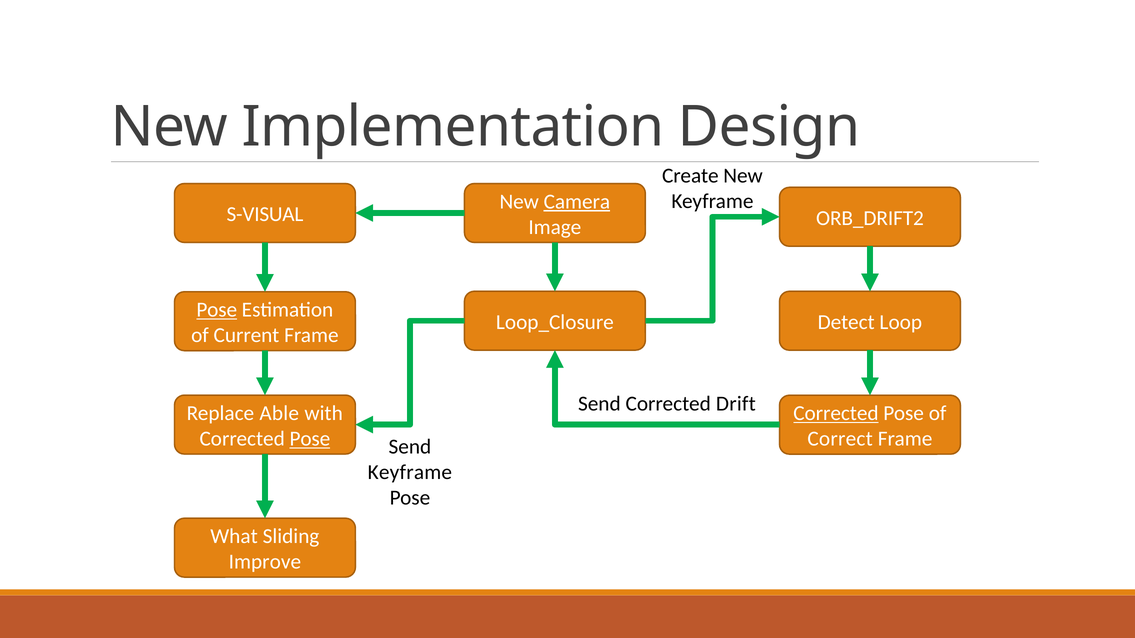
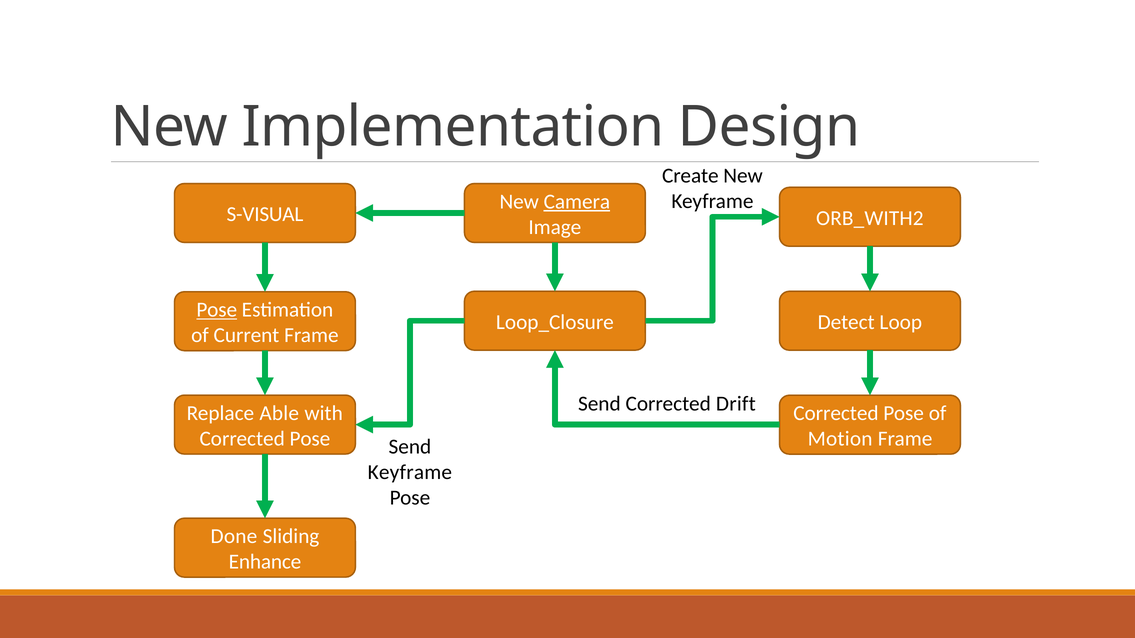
ORB_DRIFT2: ORB_DRIFT2 -> ORB_WITH2 (870, 218)
Corrected underline: present -> none (836, 414)
Pose underline: present -> none (310, 439)
Correct: Correct -> Motion (840, 439)
What: What -> Done (234, 537)
Improve: Improve -> Enhance (265, 562)
